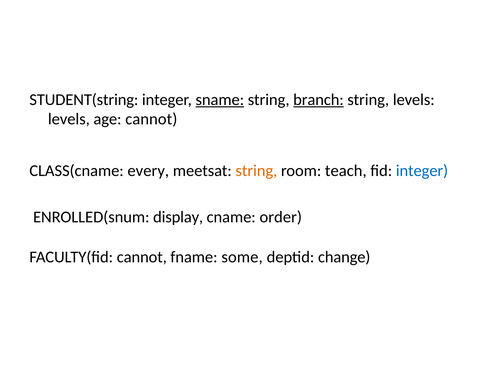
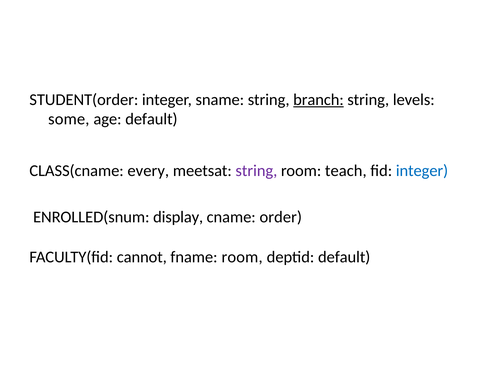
STUDENT(string: STUDENT(string -> STUDENT(order (84, 100)
sname underline: present -> none (220, 100)
levels: levels -> some (69, 119)
age cannot: cannot -> default (151, 119)
string colour: orange -> purple (256, 171)
fname some: some -> room (242, 257)
deptid change: change -> default (344, 257)
